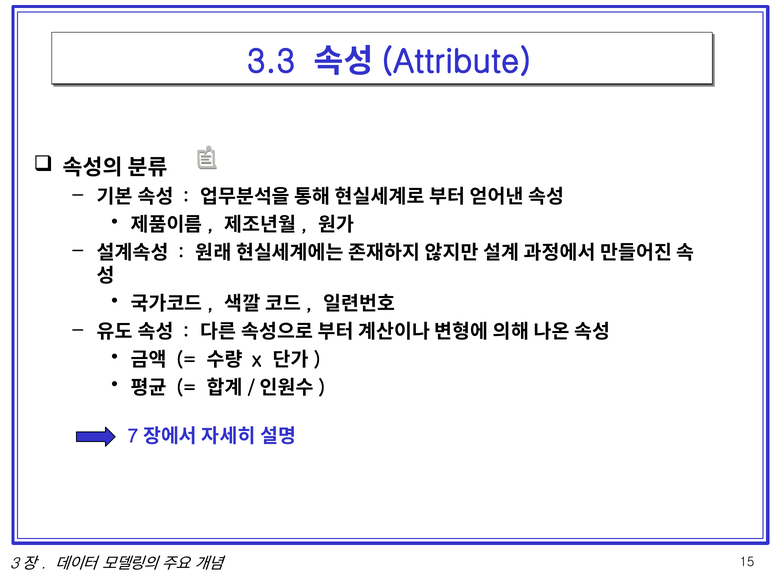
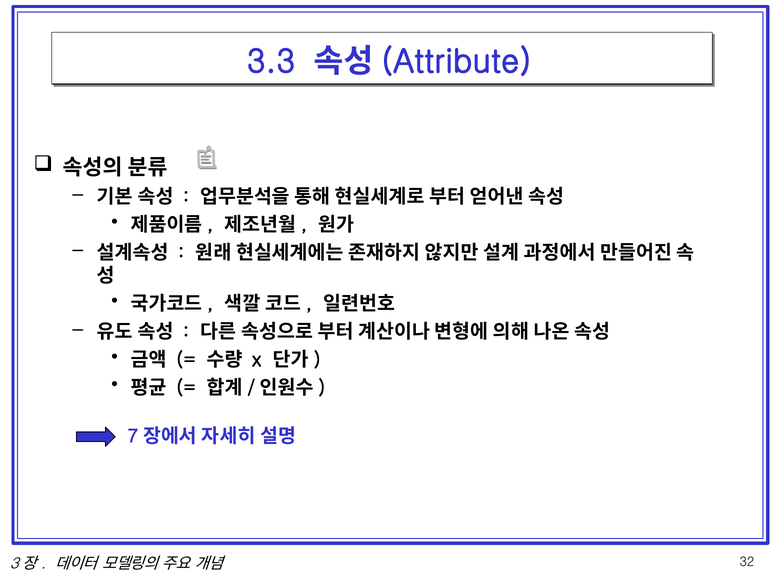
15: 15 -> 32 (747, 563)
